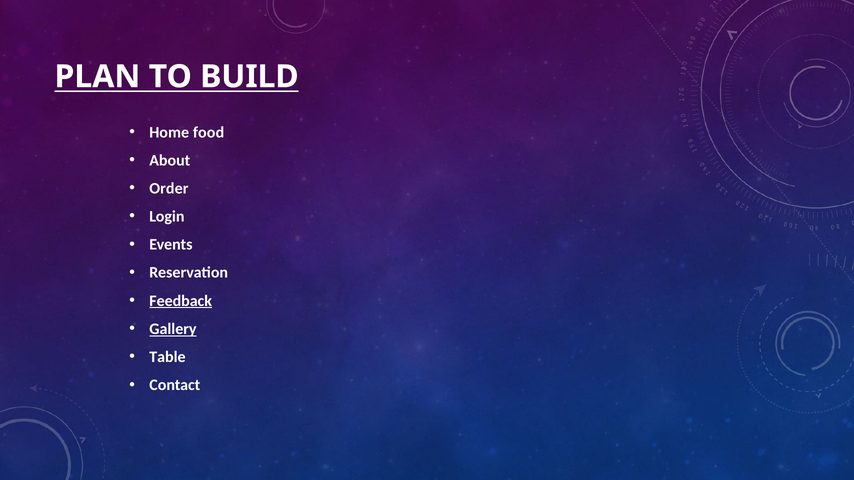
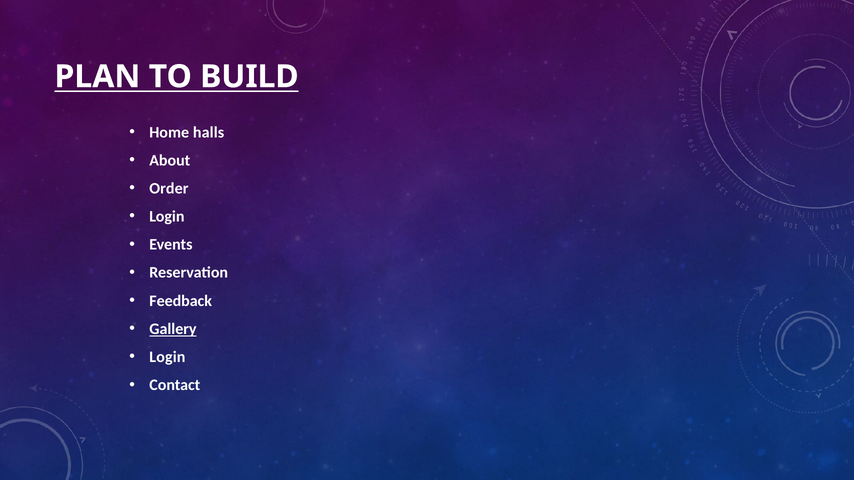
food: food -> halls (209, 132)
Feedback underline: present -> none (181, 301)
Table: Table -> Login (167, 357)
